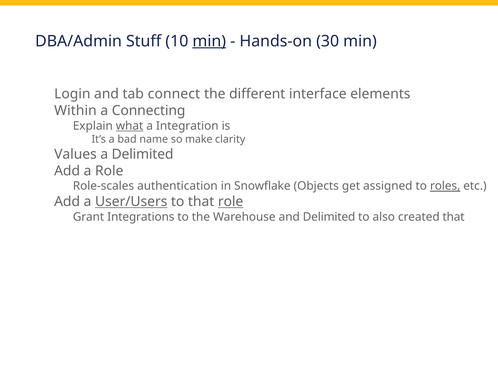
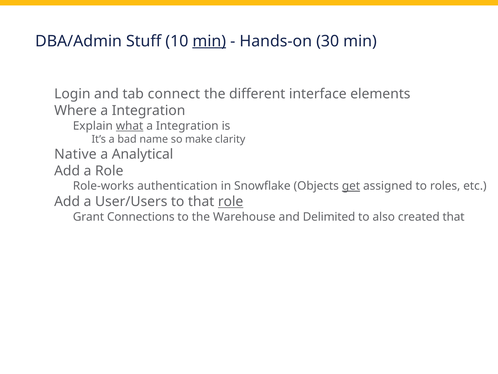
Within: Within -> Where (76, 110)
Connecting: Connecting -> Integration (149, 110)
Values: Values -> Native (75, 154)
a Delimited: Delimited -> Analytical (143, 154)
Role-scales: Role-scales -> Role-works (103, 186)
get underline: none -> present (351, 186)
roles underline: present -> none (445, 186)
User/Users underline: present -> none (131, 201)
Integrations: Integrations -> Connections (141, 217)
